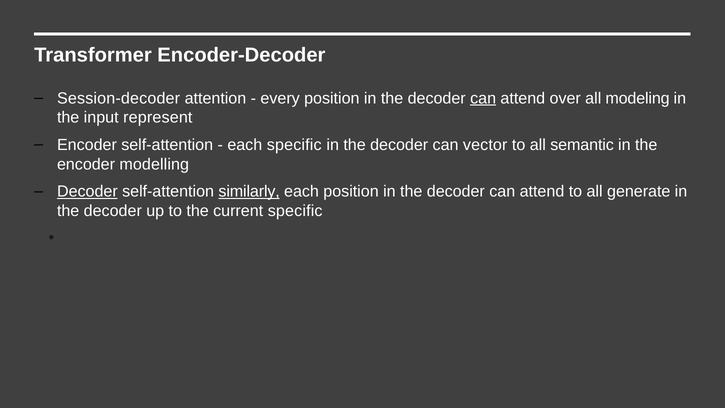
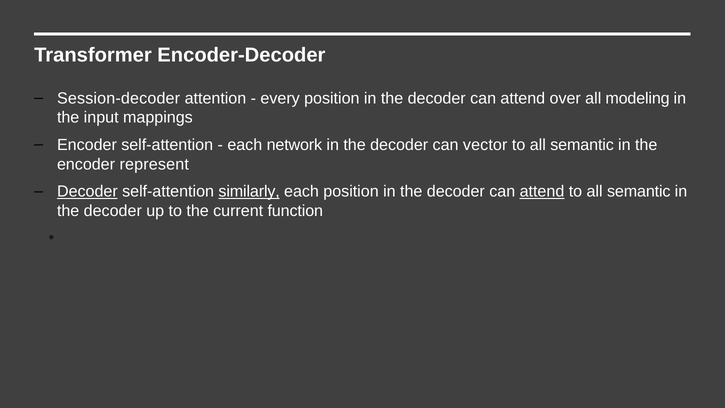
can underline: present -> none (483, 98)
represent: represent -> mappings (158, 118)
each specific: specific -> network (294, 145)
modelling: modelling -> represent (154, 164)
attend underline: none -> present (542, 192)
generate: generate -> semantic (639, 192)
current specific: specific -> function (295, 211)
